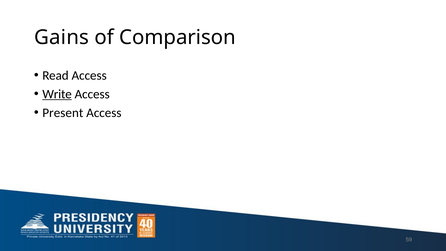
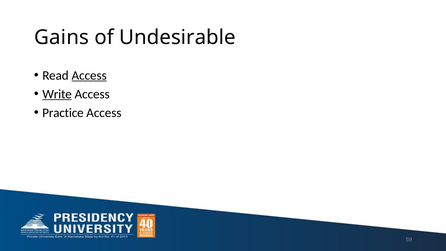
Comparison: Comparison -> Undesirable (177, 37)
Access underline: none -> present (89, 75)
Present: Present -> Practice (63, 113)
